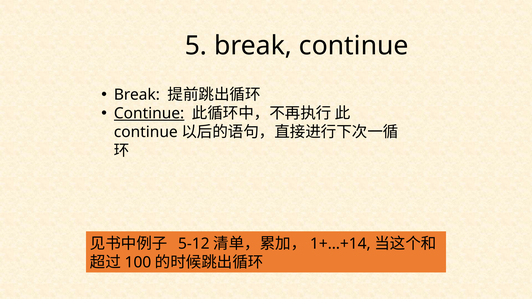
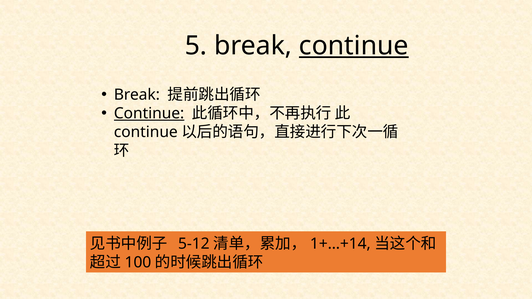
continue underline: none -> present (354, 46)
